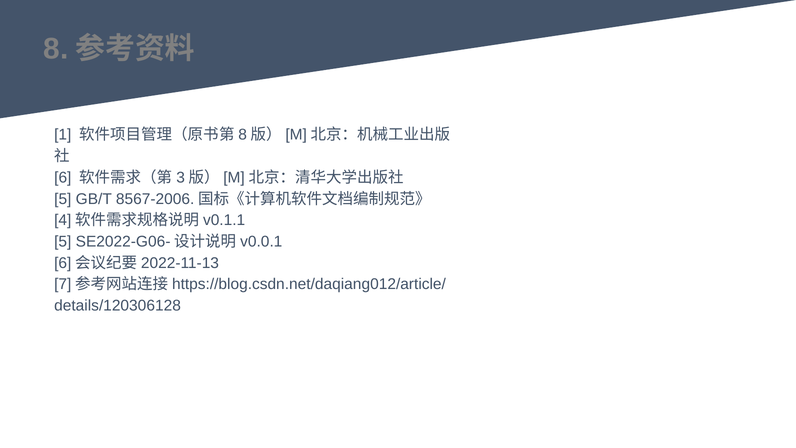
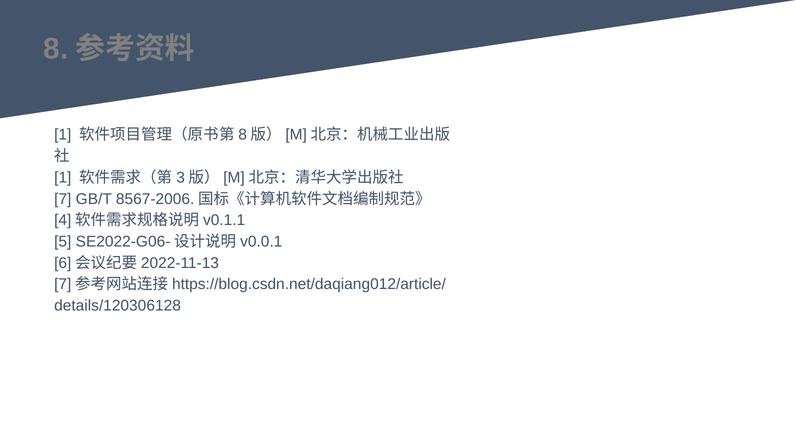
6: 6 -> 1 (63, 177)
5: 5 -> 7 (63, 199)
